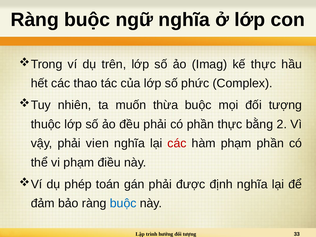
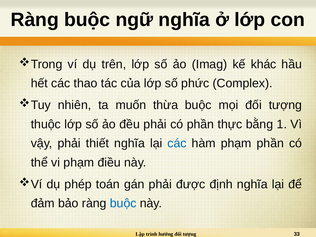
kế thực: thực -> khác (264, 64)
2: 2 -> 1 (282, 124)
vien: vien -> thiết (97, 143)
các colour: red -> blue (177, 143)
